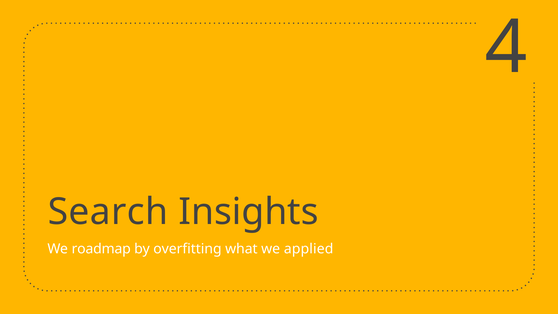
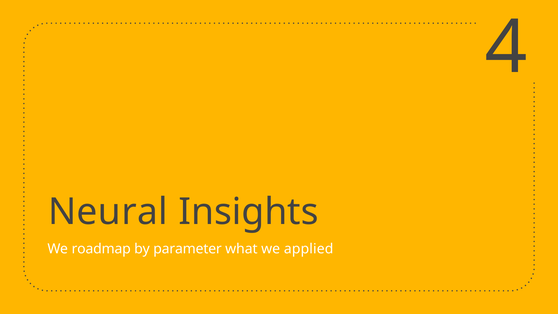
Search: Search -> Neural (108, 212)
overfitting: overfitting -> parameter (188, 249)
